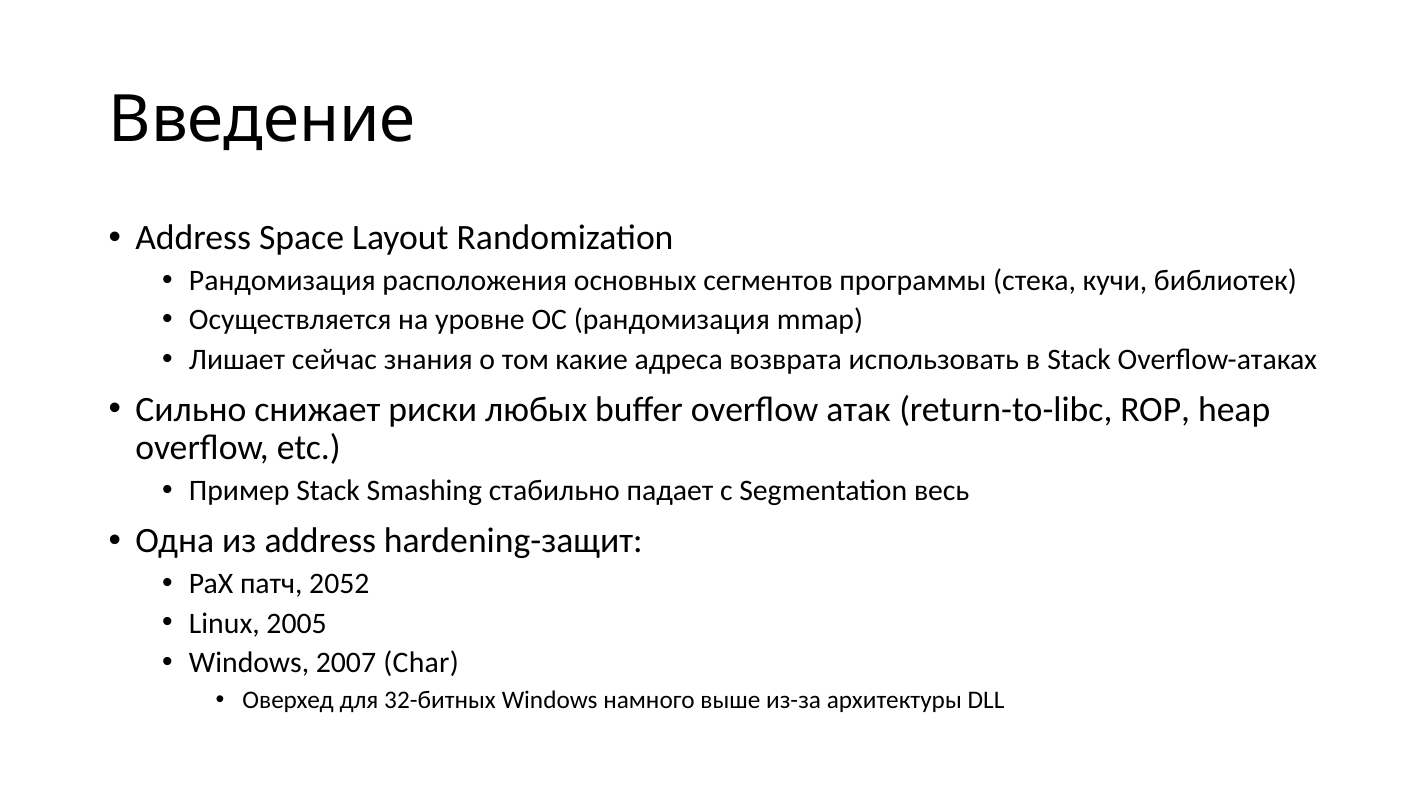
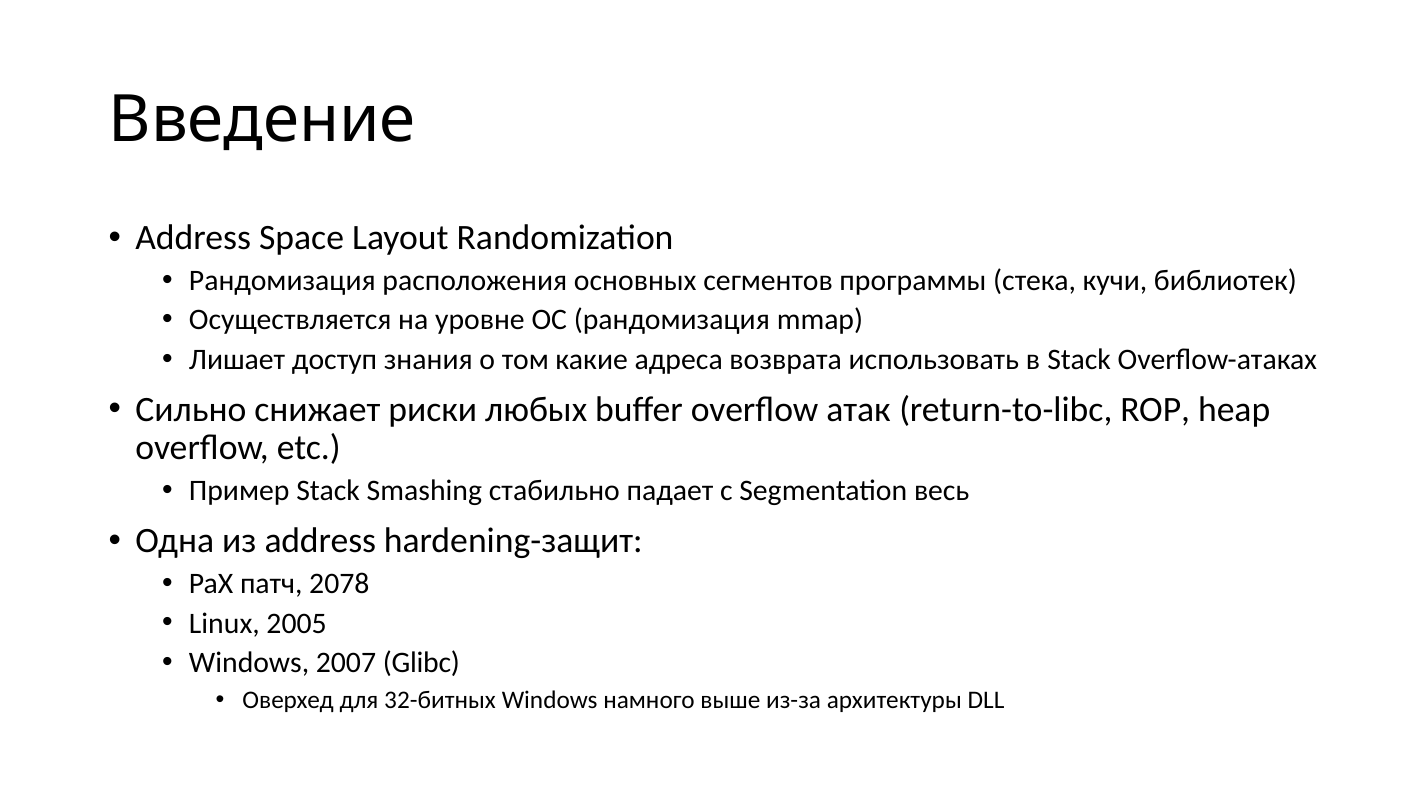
сейчас: сейчас -> доступ (335, 360)
2052: 2052 -> 2078 (339, 584)
Char: Char -> Glibc (421, 663)
